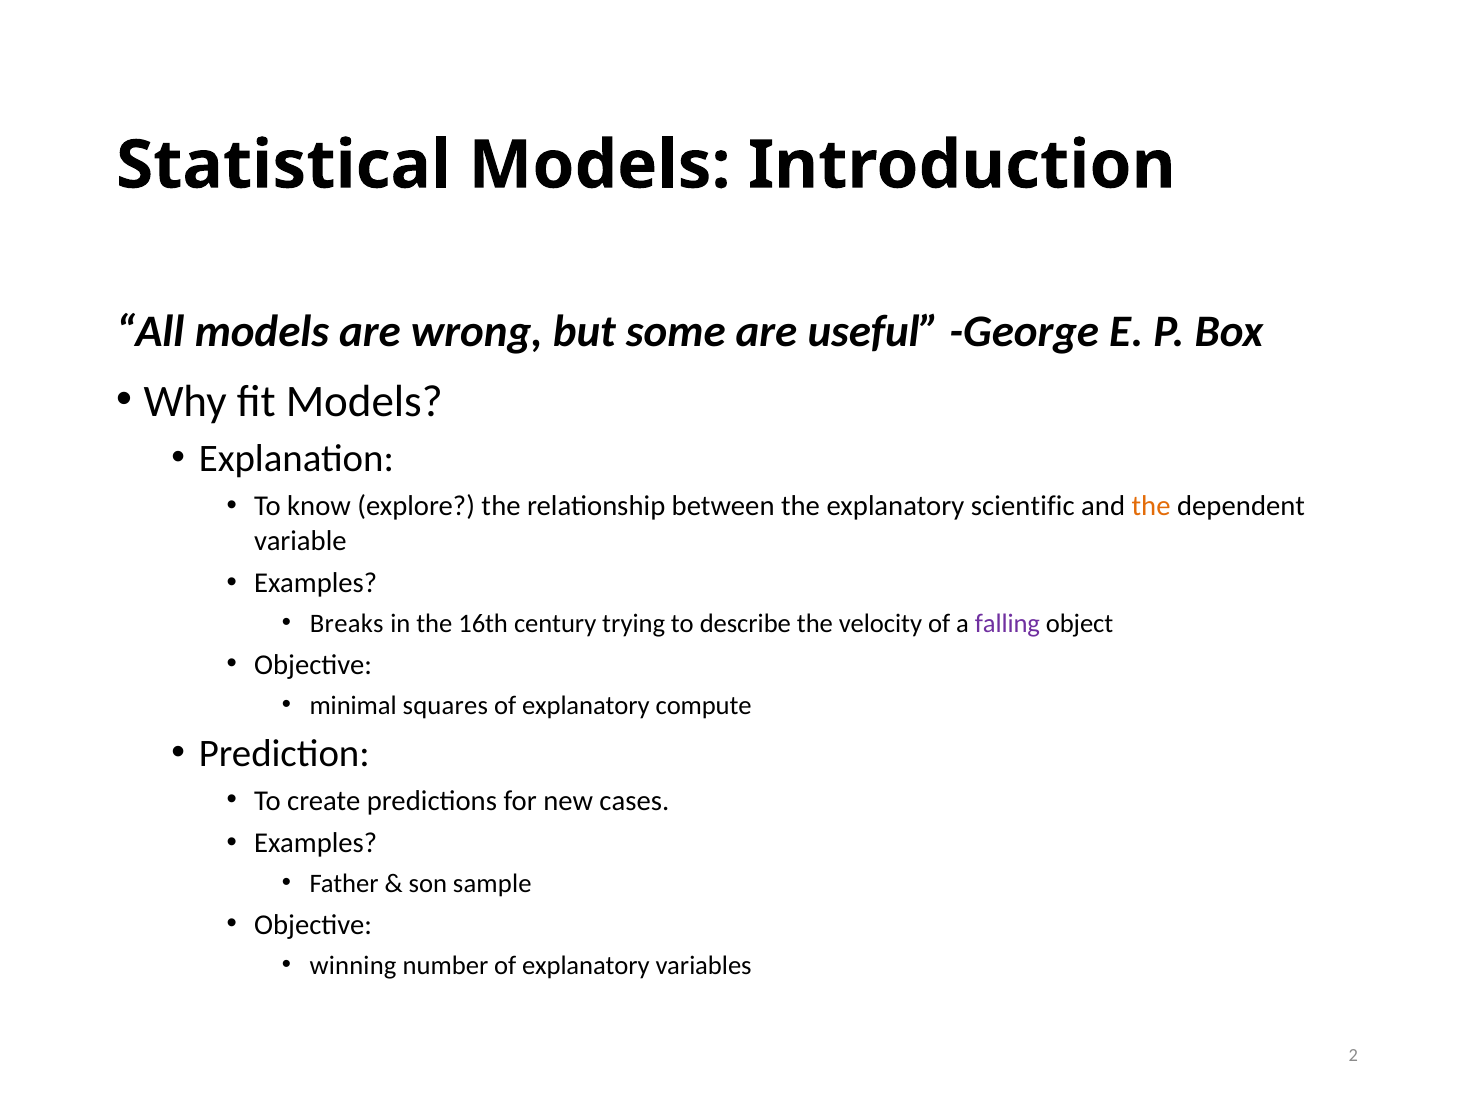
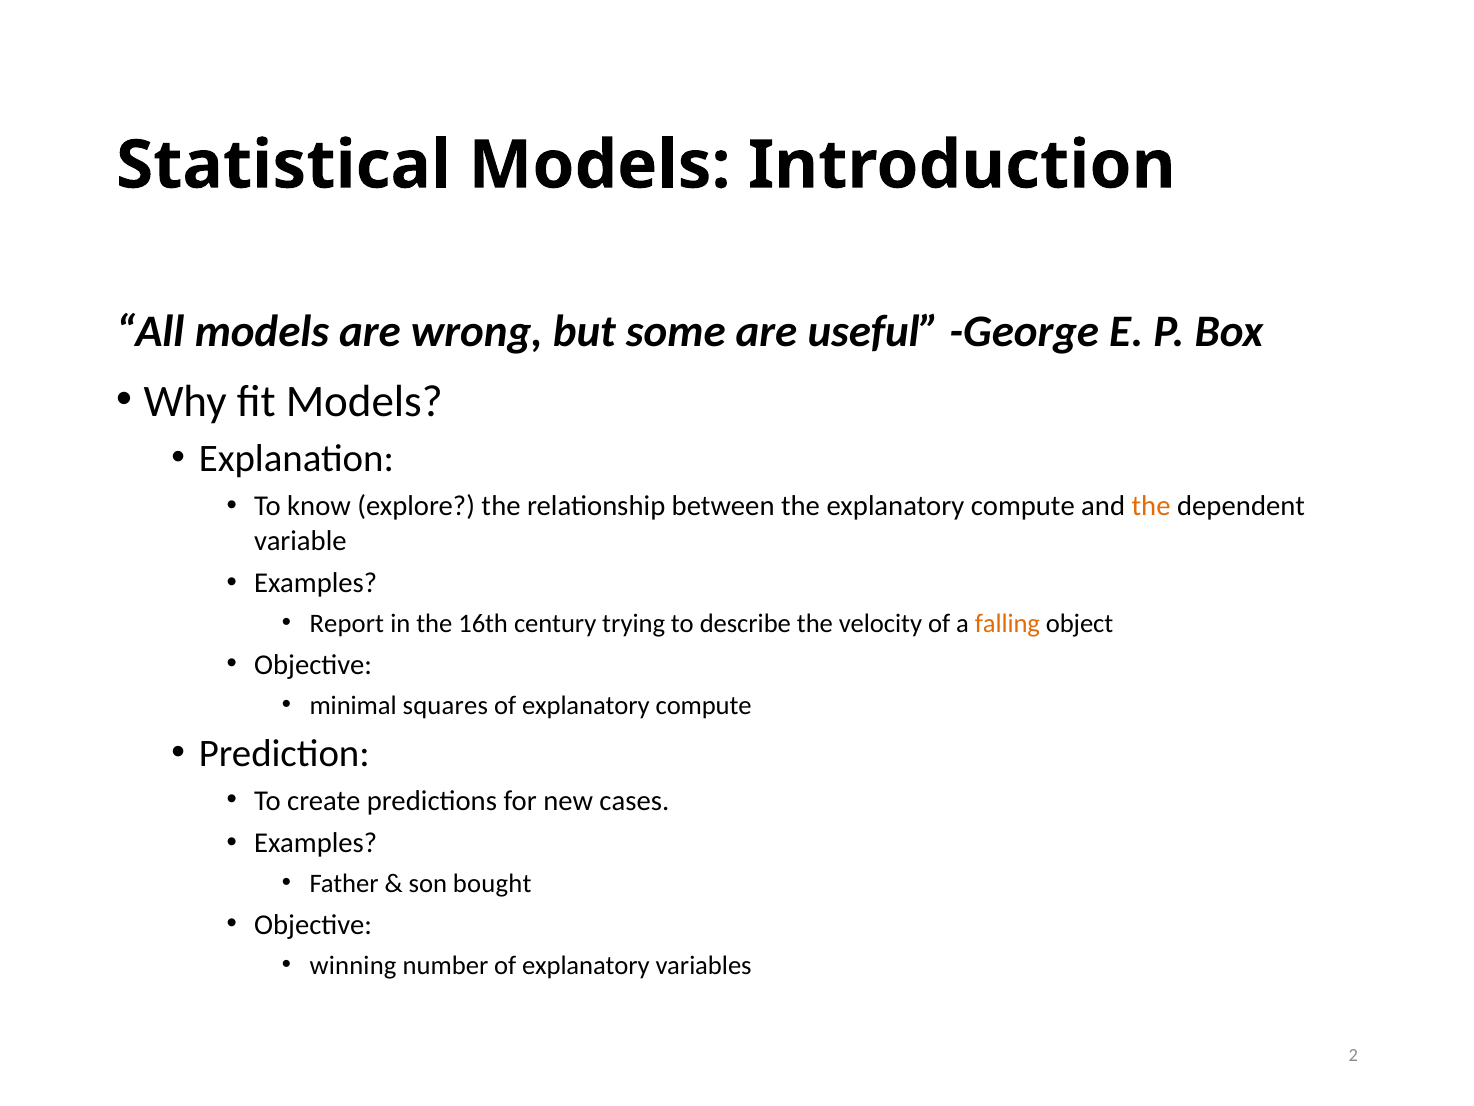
the explanatory scientific: scientific -> compute (1023, 506)
Breaks: Breaks -> Report (347, 623)
falling colour: purple -> orange (1007, 623)
sample: sample -> bought (492, 883)
